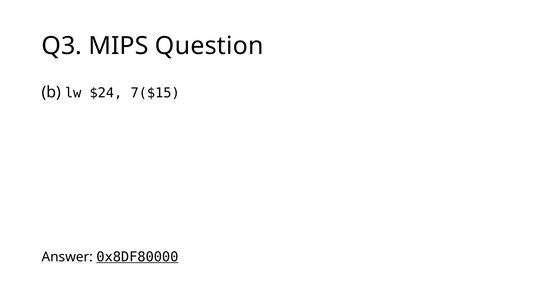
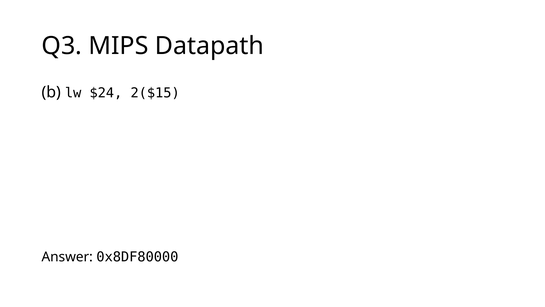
Question: Question -> Datapath (209, 46)
7($15: 7($15 -> 2($15 (155, 93)
0x8DF80000 underline: present -> none (137, 256)
